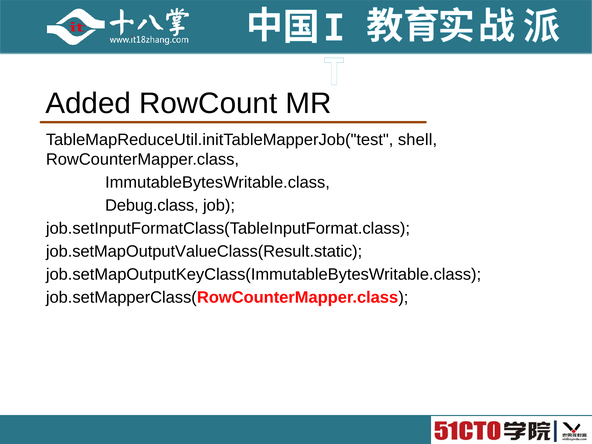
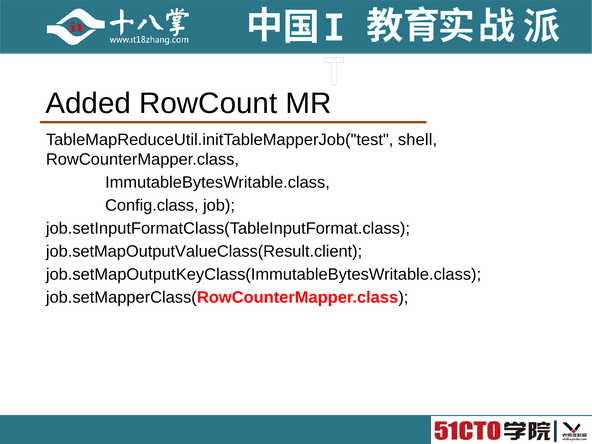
Debug.class: Debug.class -> Config.class (152, 205)
job.setMapOutputValueClass(Result.static: job.setMapOutputValueClass(Result.static -> job.setMapOutputValueClass(Result.client (204, 251)
